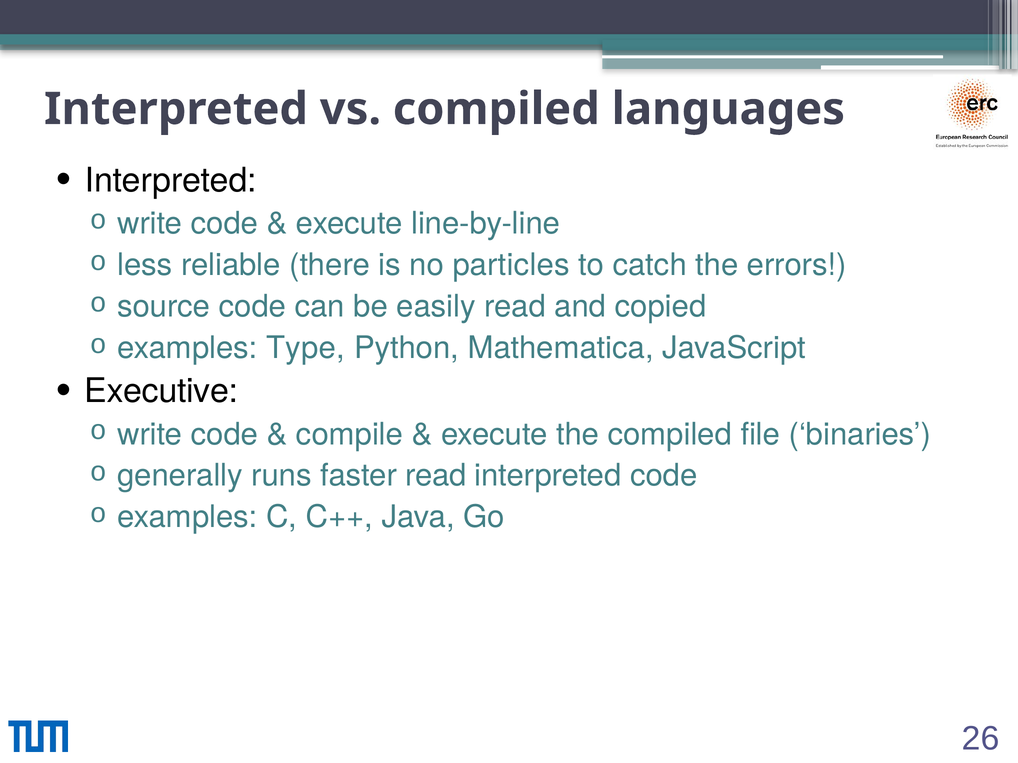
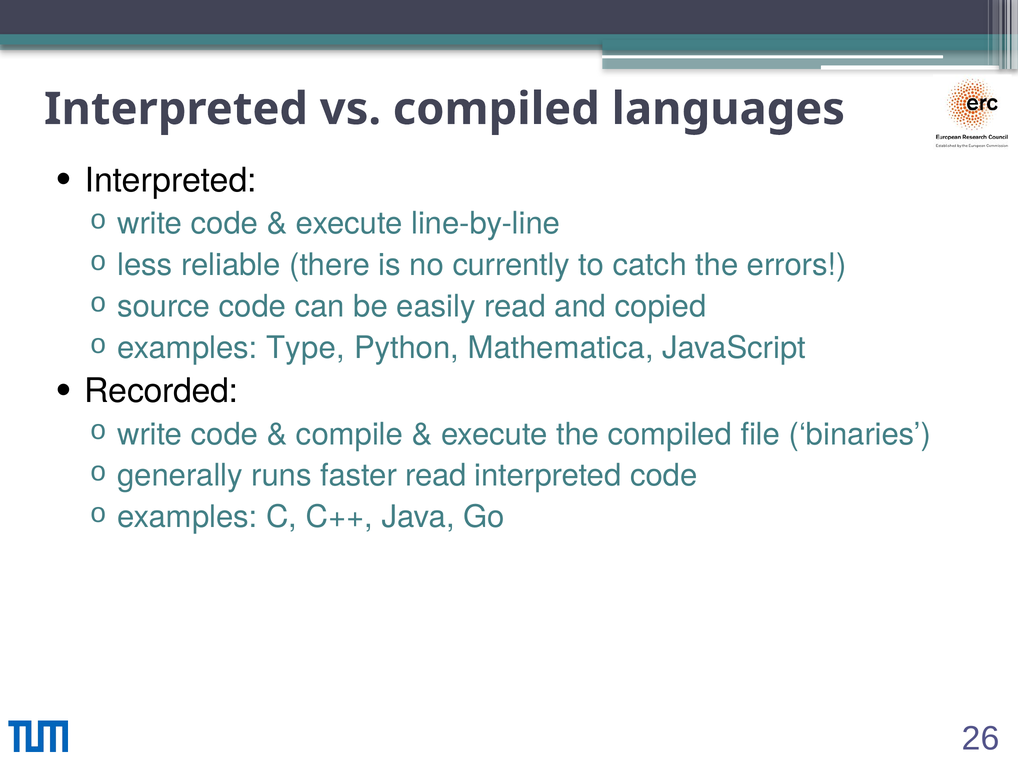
particles: particles -> currently (511, 265)
Executive: Executive -> Recorded (161, 392)
